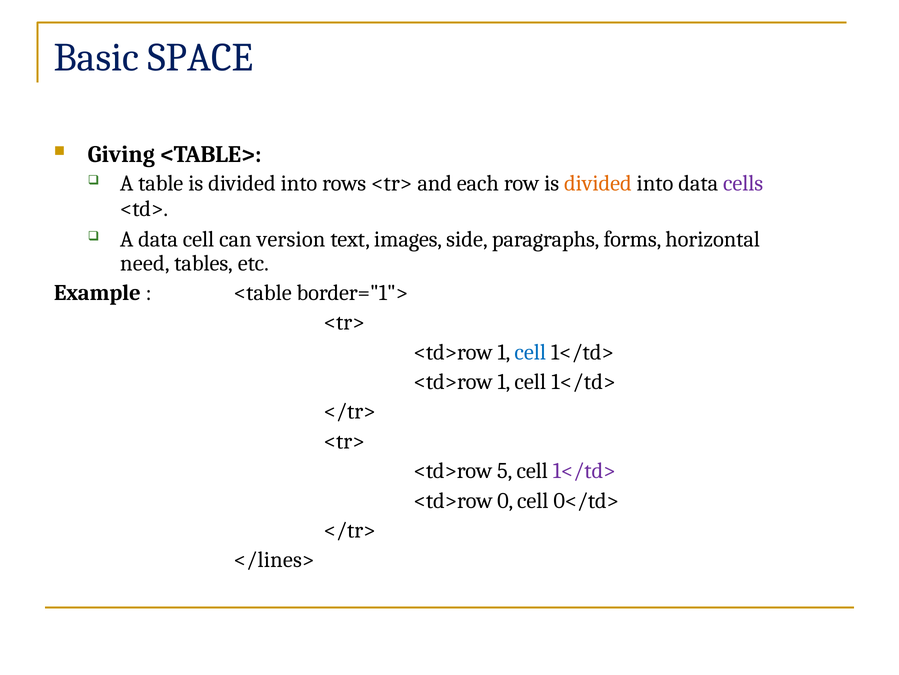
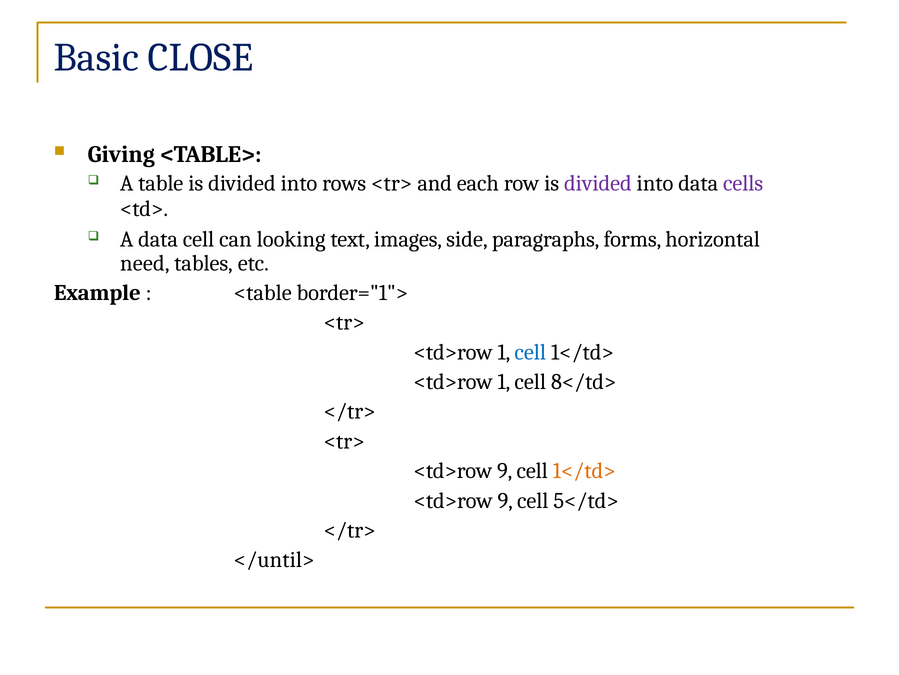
SPACE: SPACE -> CLOSE (201, 57)
divided colour: orange -> purple (598, 183)
version: version -> looking (291, 239)
1</td>: 1</td> -> 8</td> (584, 381)
5: 5 -> 9 (505, 470)
1</td> colour: purple -> orange (584, 470)
0: 0 -> 9 (505, 500)
0</td>: 0</td> -> 5</td> (586, 500)
</lines>: </lines> -> </until> (274, 559)
